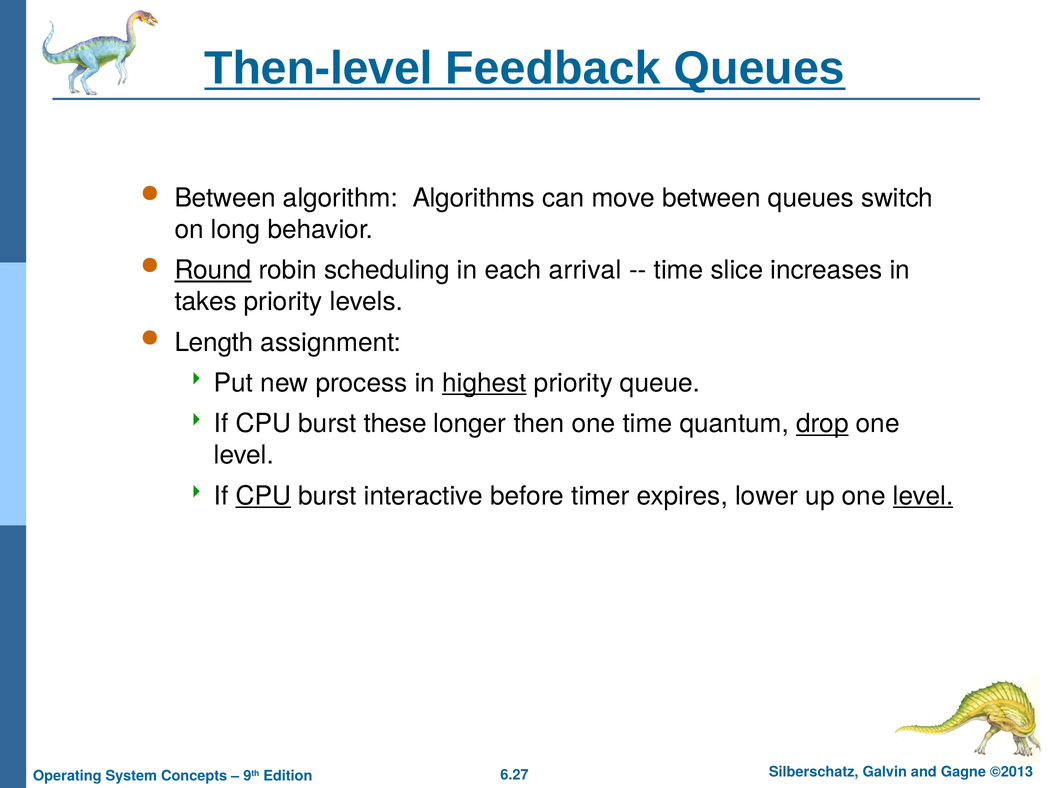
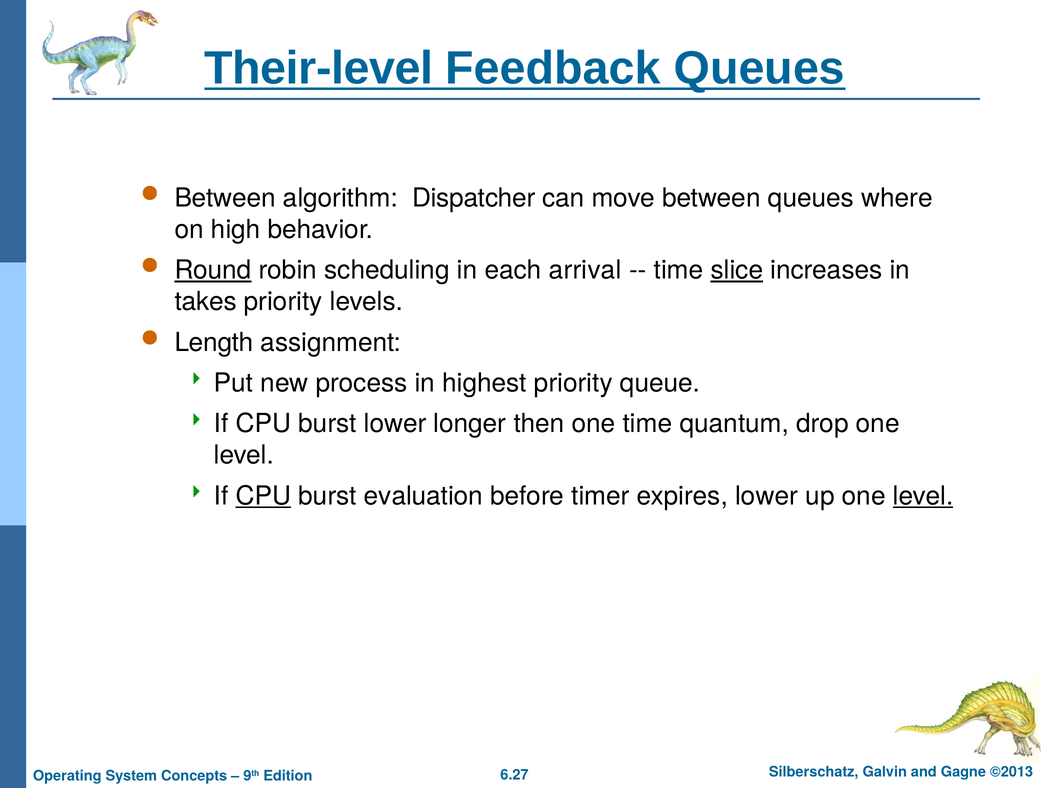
Then-level: Then-level -> Their-level (319, 68)
Algorithms: Algorithms -> Dispatcher (474, 198)
switch: switch -> where (897, 198)
long: long -> high (236, 229)
slice underline: none -> present (737, 270)
highest underline: present -> none (484, 383)
burst these: these -> lower (395, 424)
drop underline: present -> none (822, 424)
interactive: interactive -> evaluation (423, 496)
